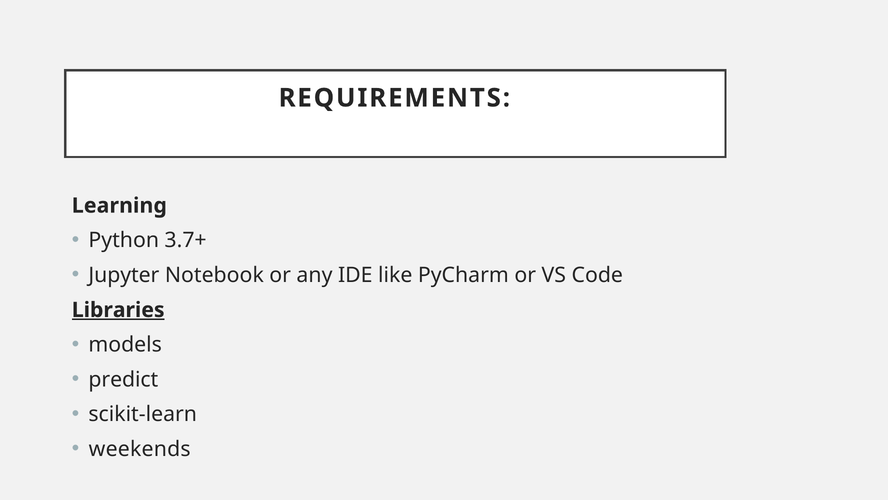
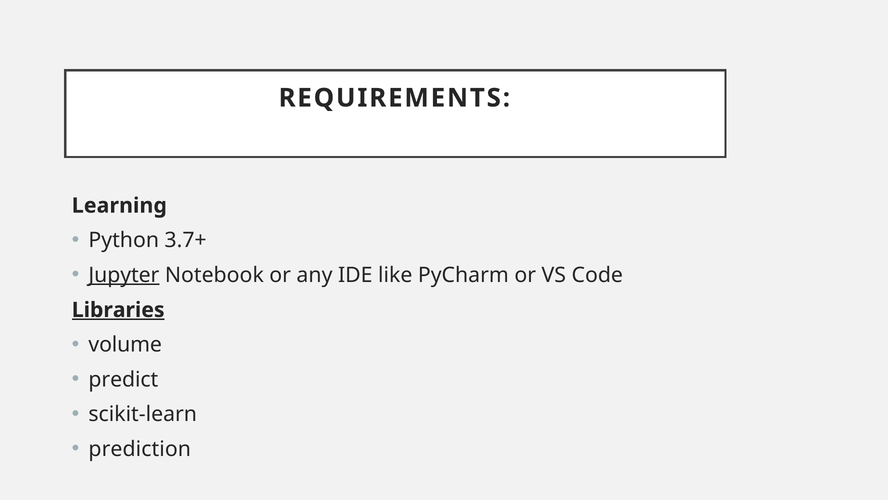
Jupyter underline: none -> present (124, 275)
models: models -> volume (125, 344)
weekends: weekends -> prediction (140, 449)
